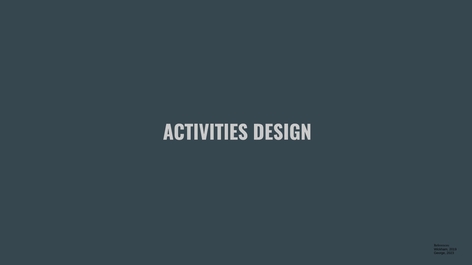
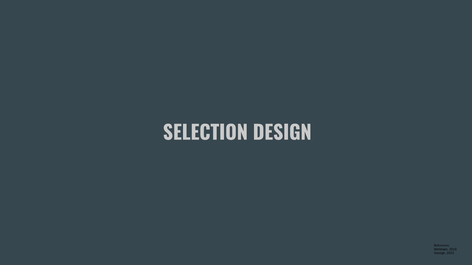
ACTIVITIES: ACTIVITIES -> SELECTION (205, 133)
